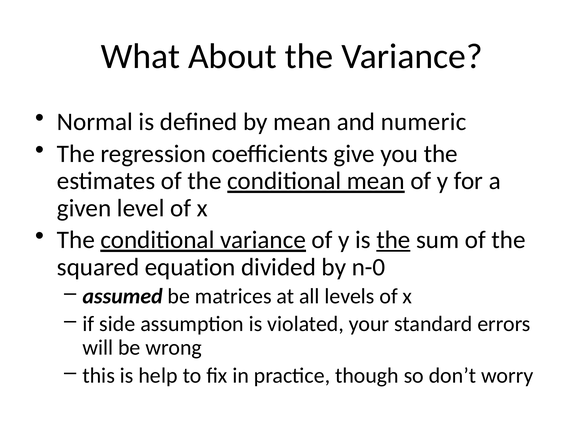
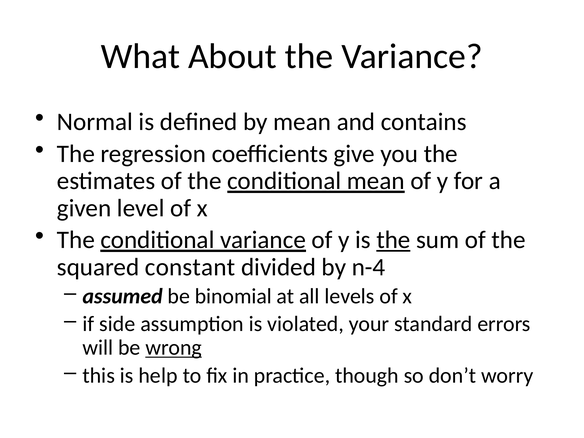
numeric: numeric -> contains (424, 122)
equation: equation -> constant (190, 267)
n-0: n-0 -> n-4 (369, 267)
matrices: matrices -> binomial (233, 296)
wrong underline: none -> present (174, 348)
